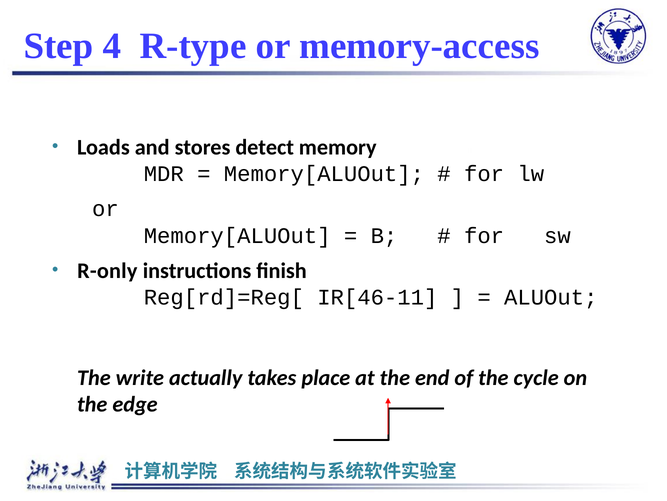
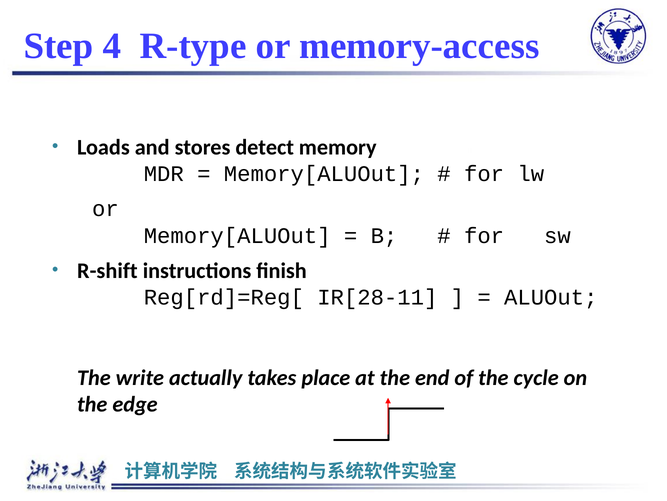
R-only: R-only -> R-shift (107, 270)
IR[46-11: IR[46-11 -> IR[28-11 (377, 297)
